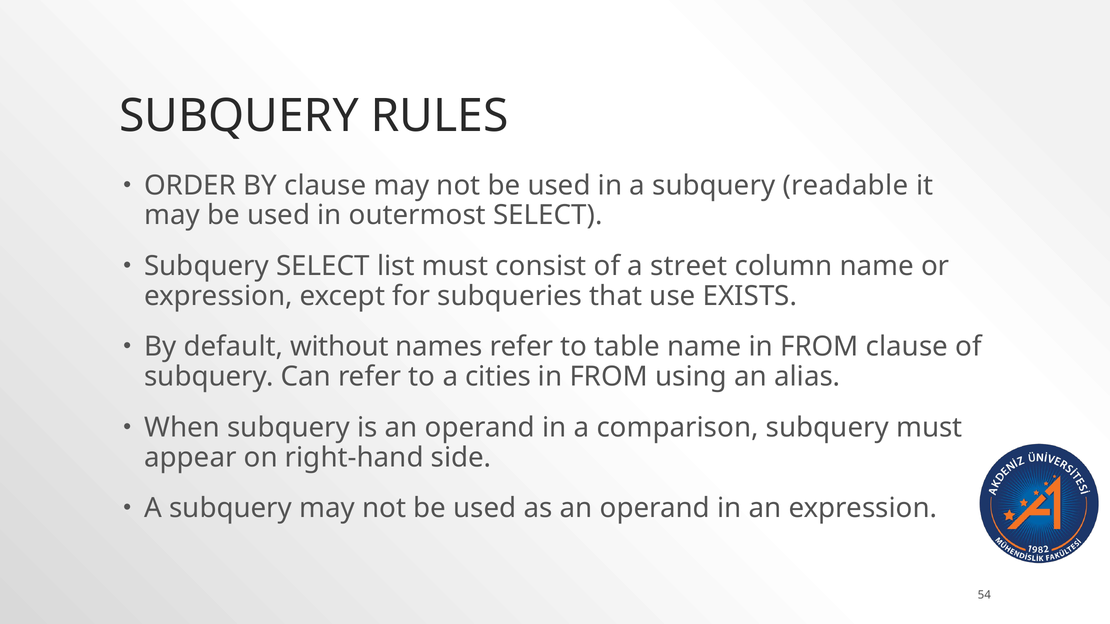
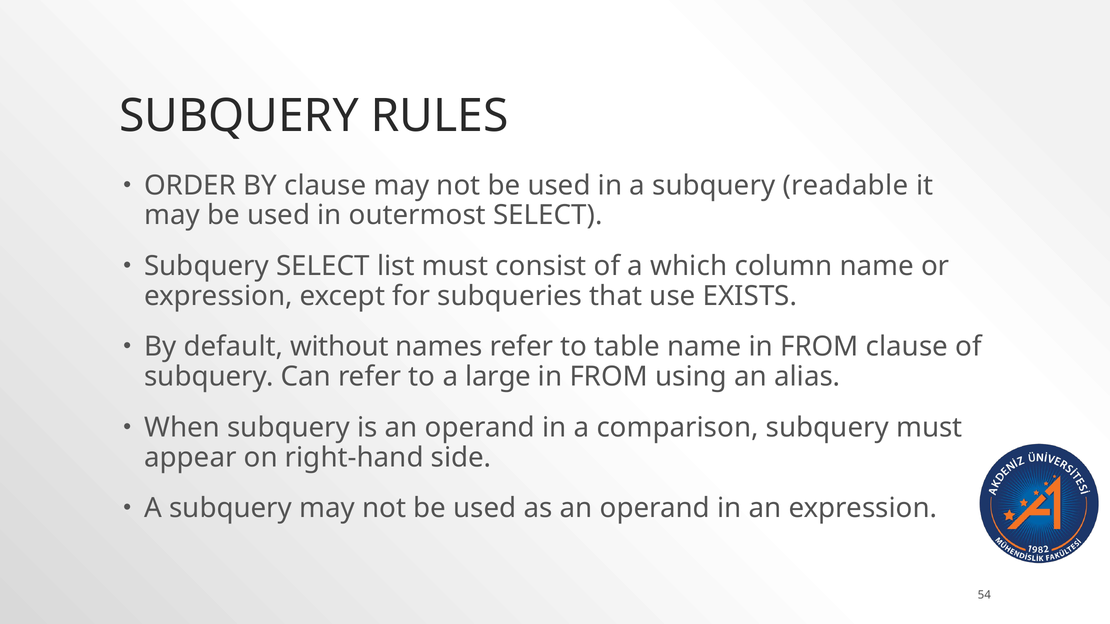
street: street -> which (689, 266)
cities: cities -> large (498, 377)
